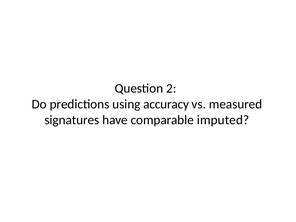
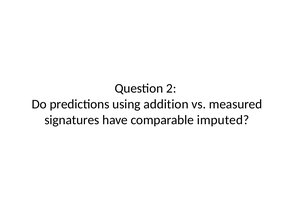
accuracy: accuracy -> addition (166, 104)
